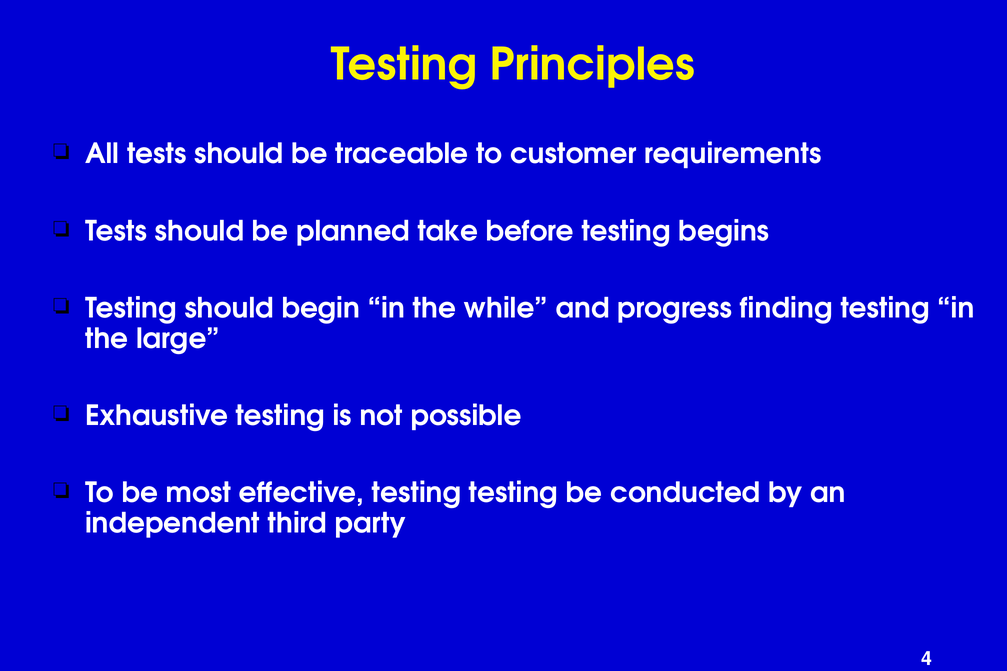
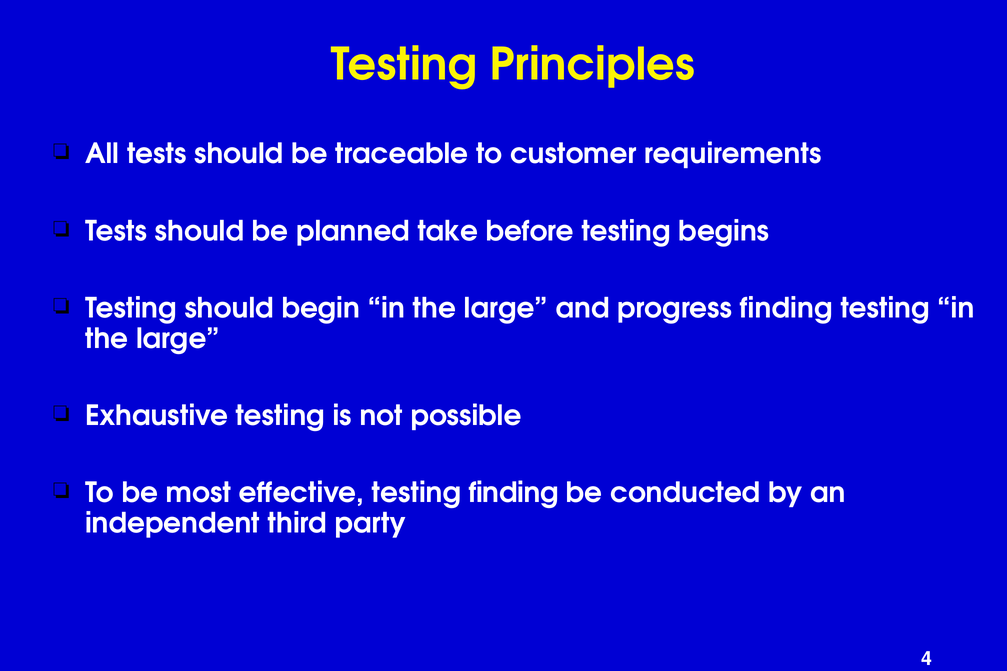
begin in the while: while -> large (506, 309)
testing testing: testing -> finding (514, 493)
